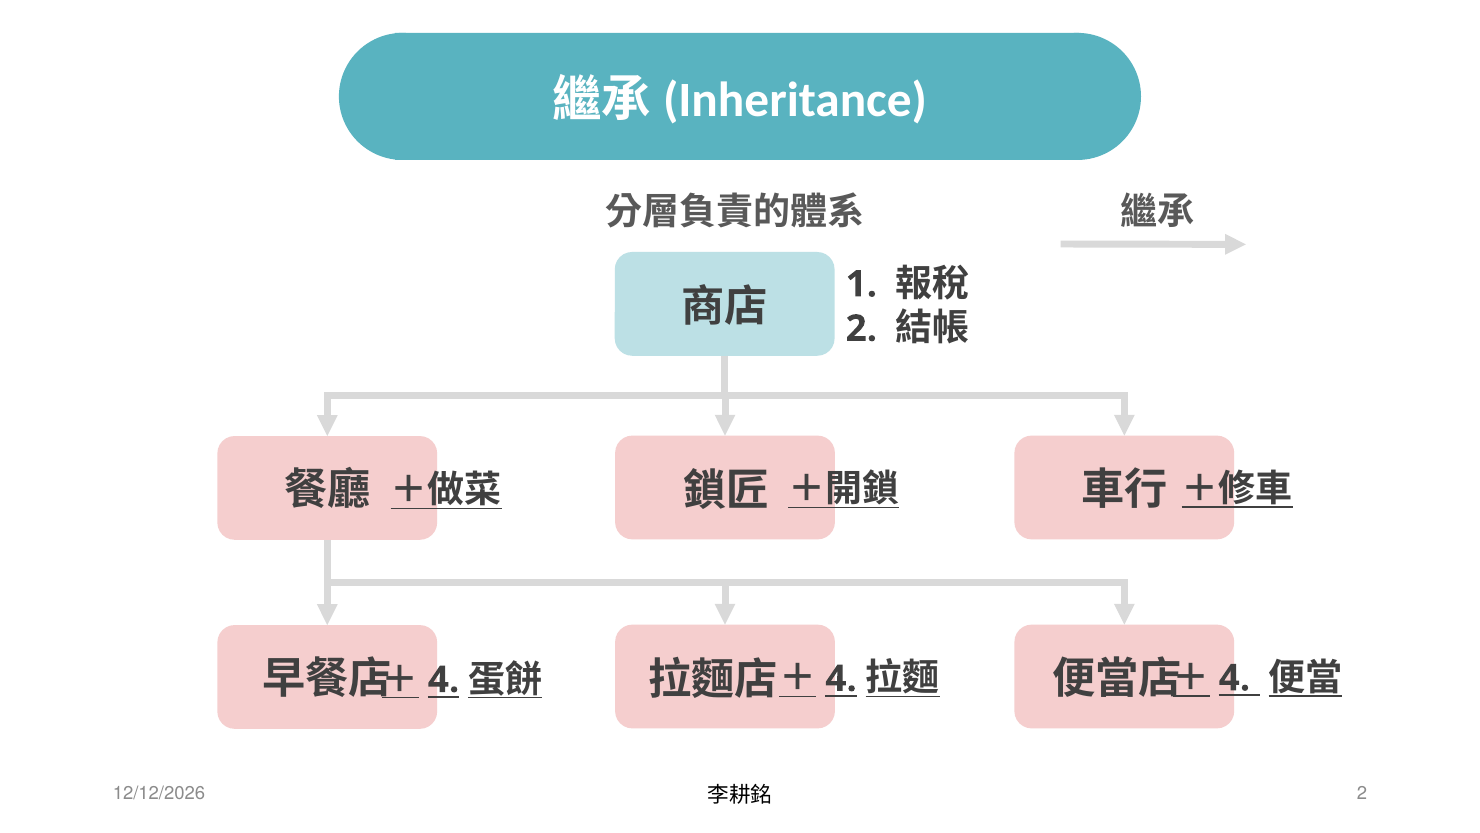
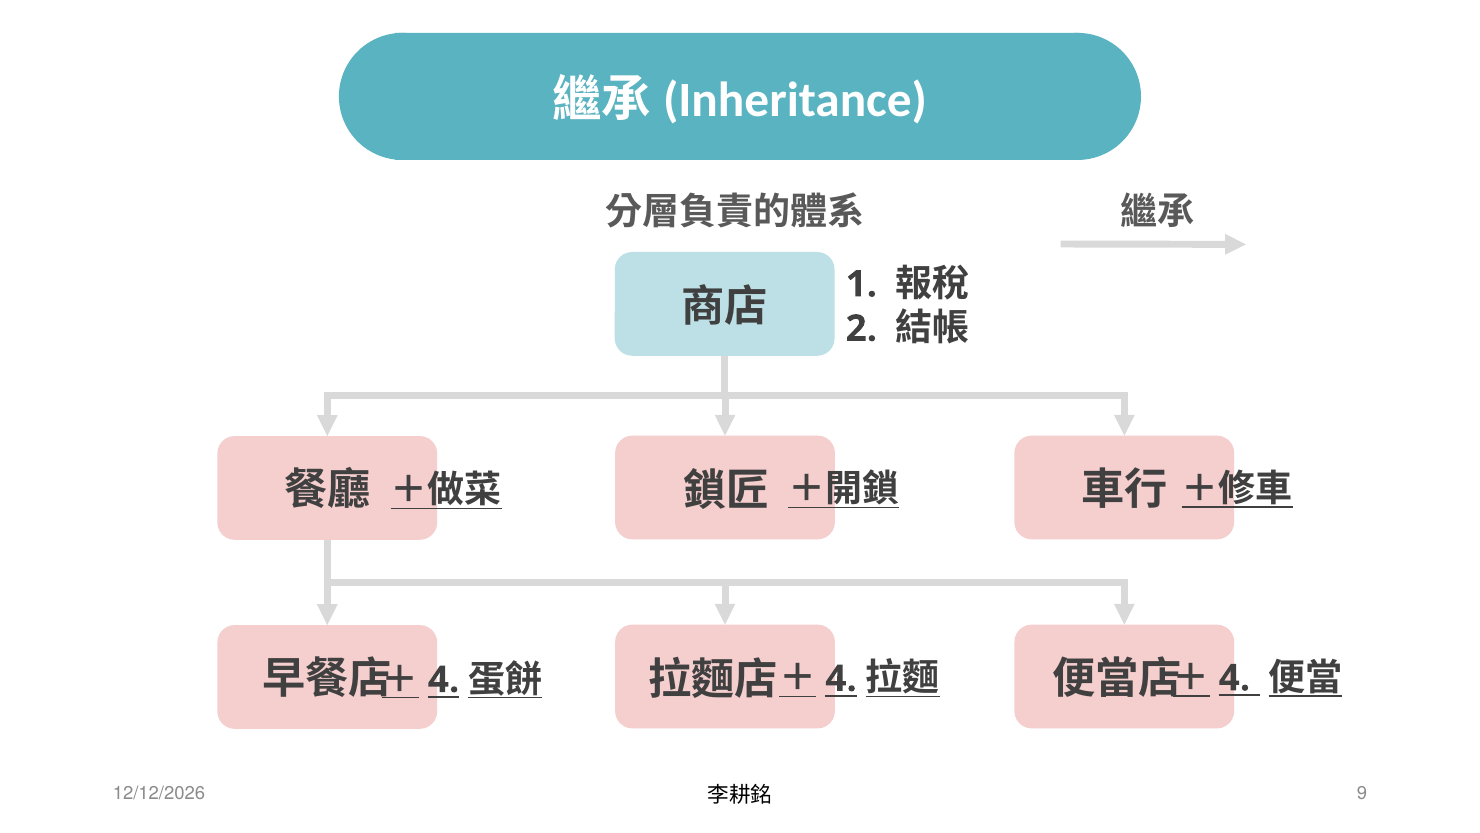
2: 2 -> 9 (1362, 793)
